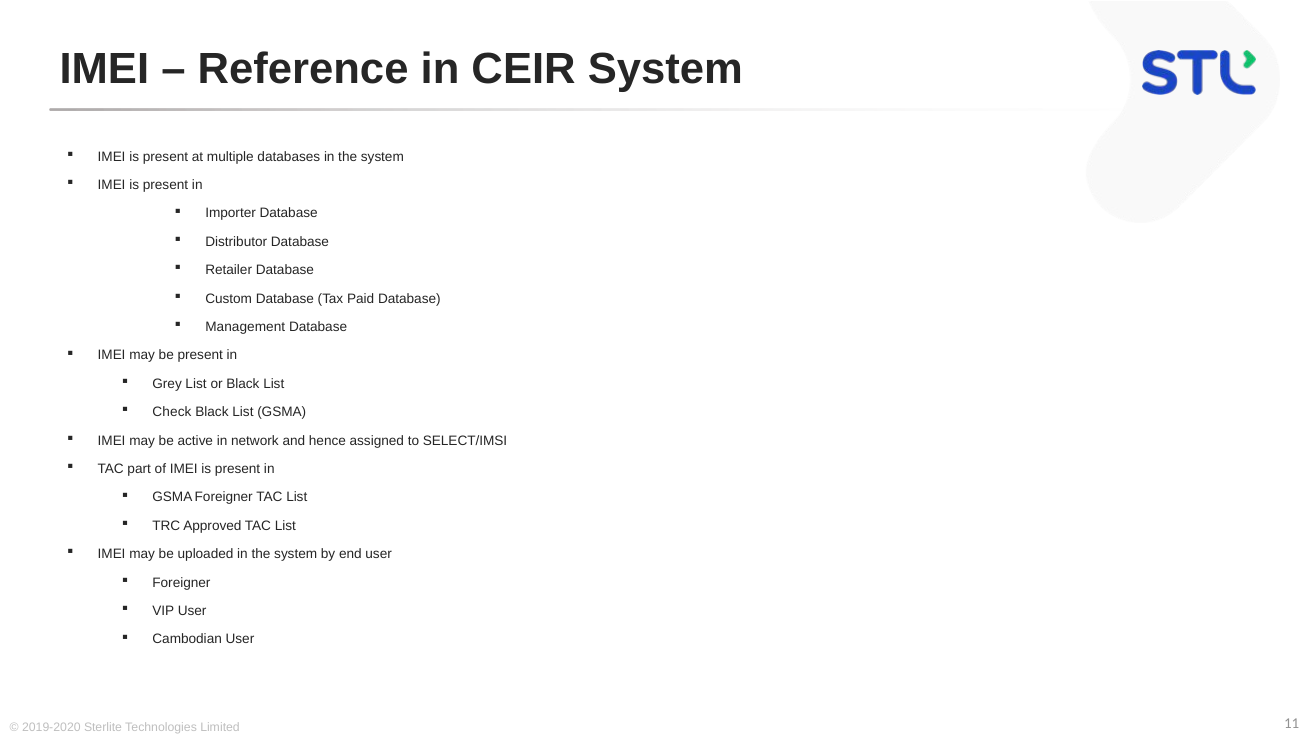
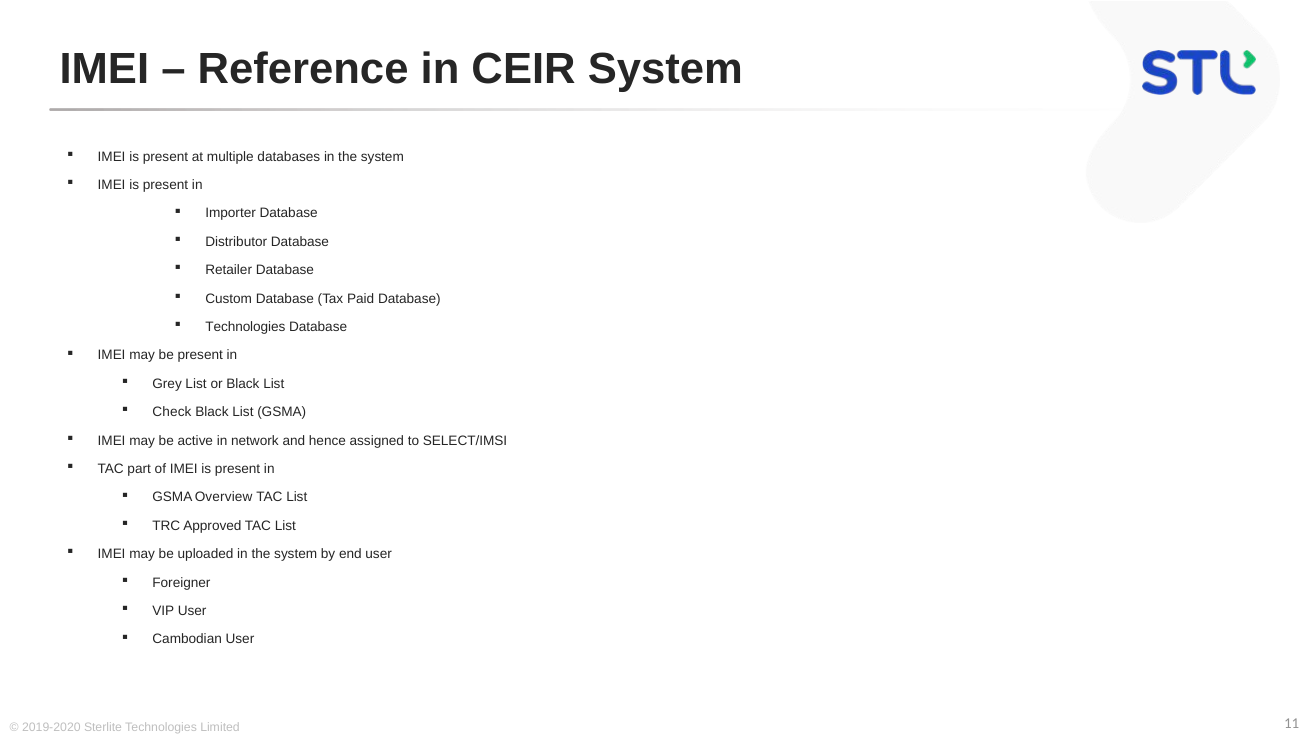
Management: Management -> Technologies (245, 327)
GSMA Foreigner: Foreigner -> Overview (224, 497)
